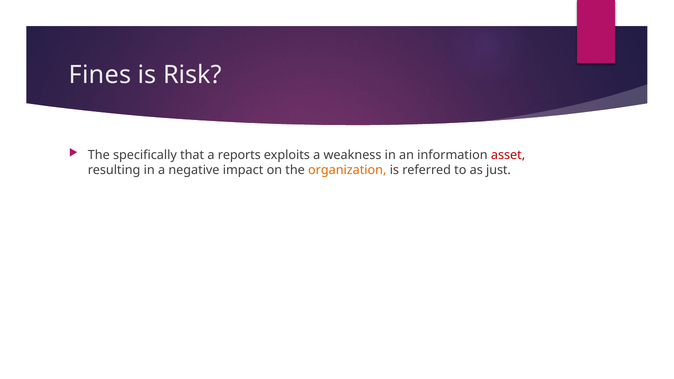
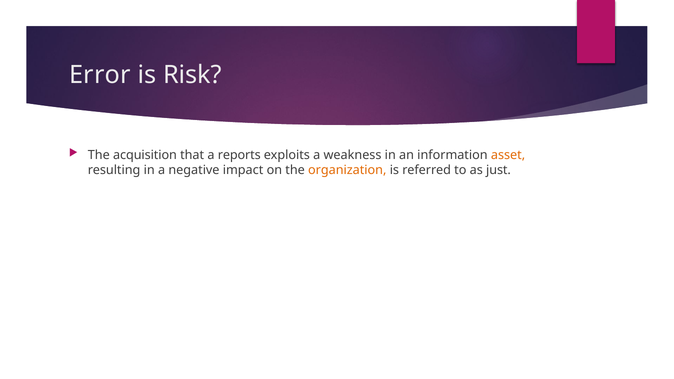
Fines: Fines -> Error (100, 75)
specifically: specifically -> acquisition (145, 155)
asset colour: red -> orange (508, 155)
